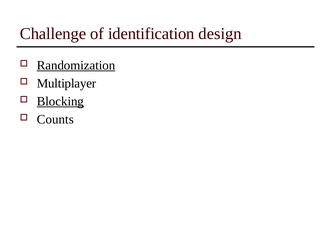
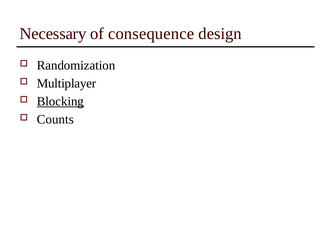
Challenge: Challenge -> Necessary (53, 34)
identification: identification -> consequence (151, 34)
Randomization underline: present -> none (76, 65)
